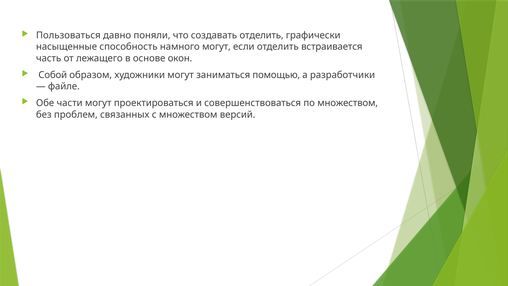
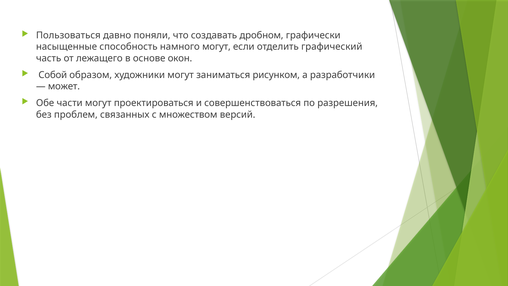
создавать отделить: отделить -> дробном (262, 35)
встраивается: встраивается -> графический (332, 47)
помощью: помощью -> рисунком (276, 75)
файле: файле -> может (64, 86)
по множеством: множеством -> разрешения (348, 103)
